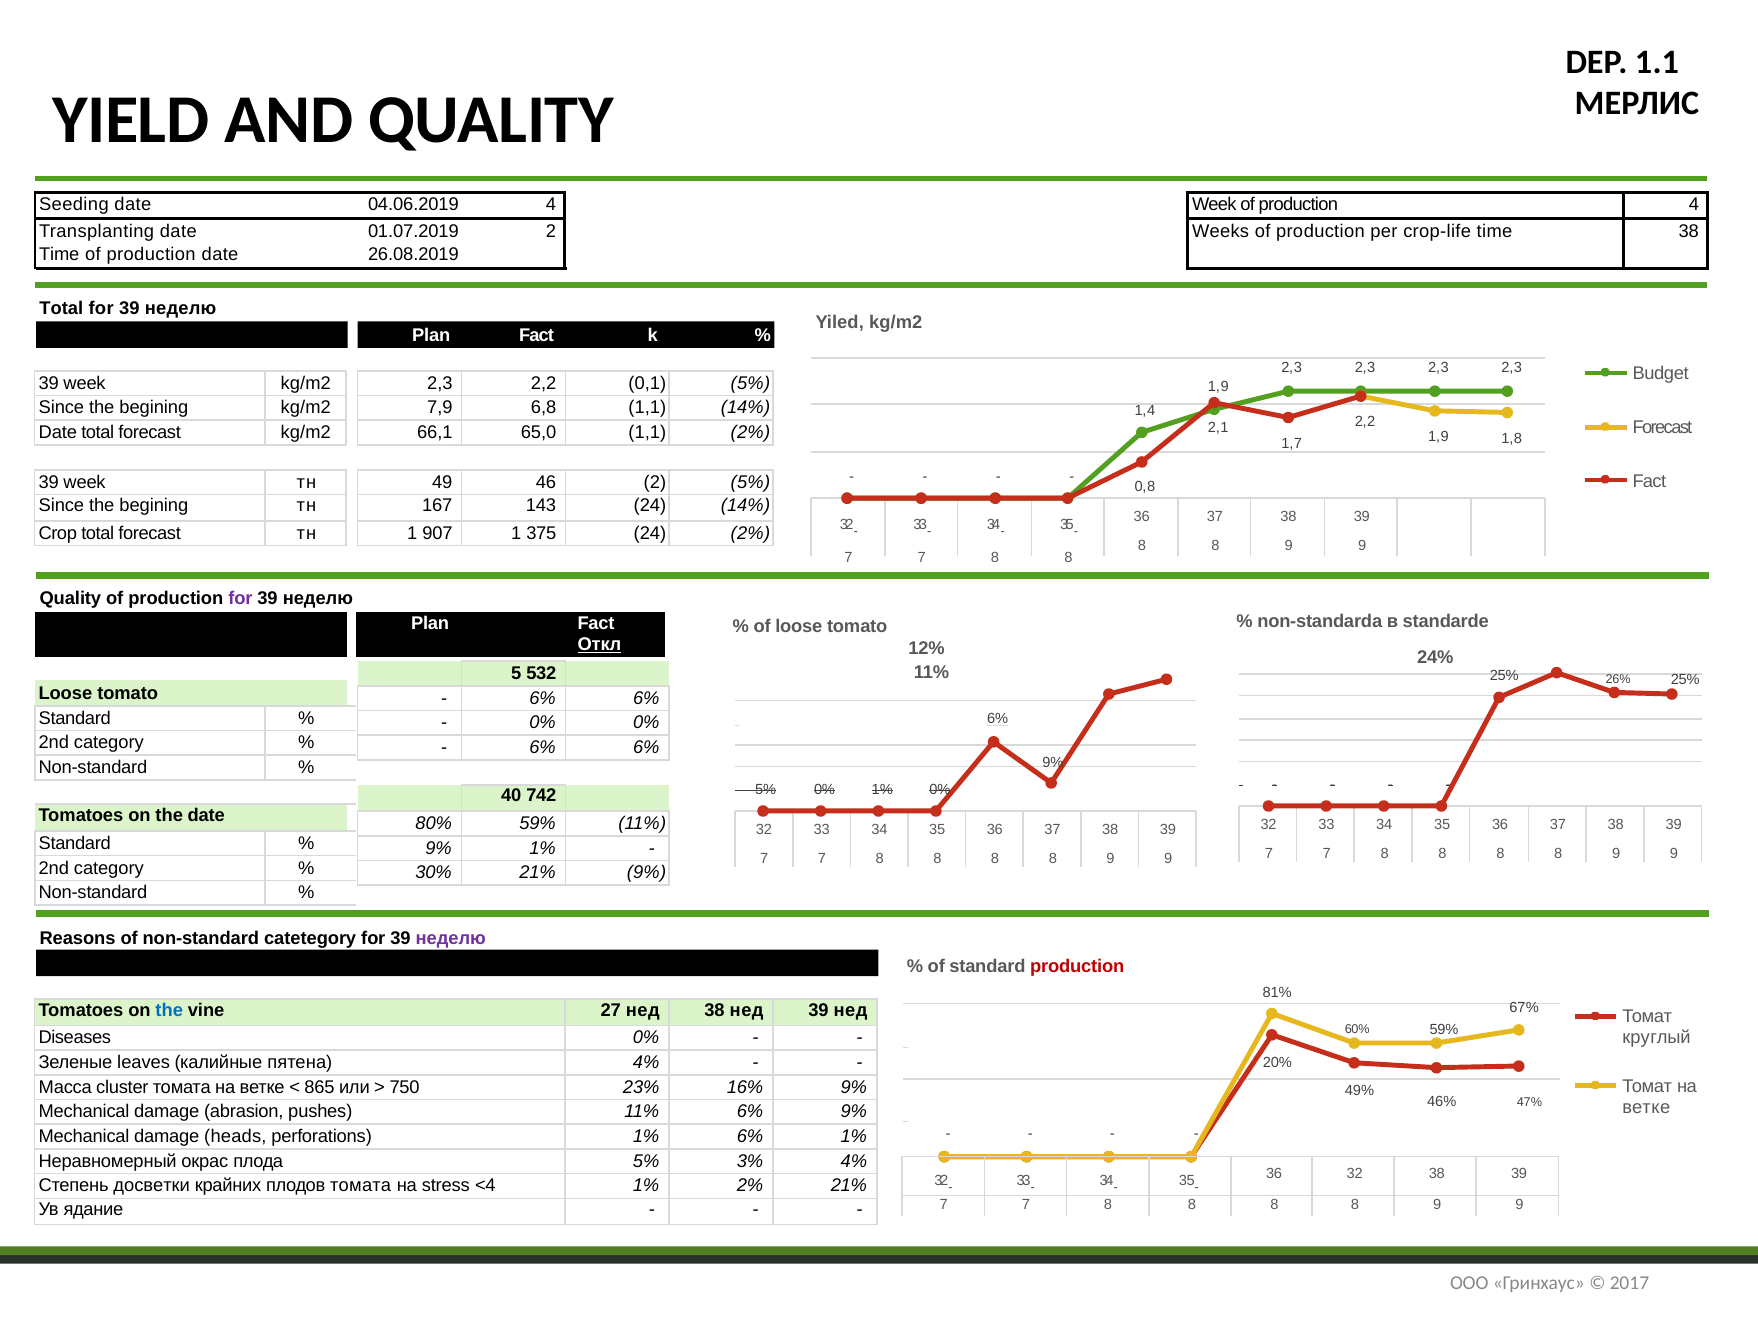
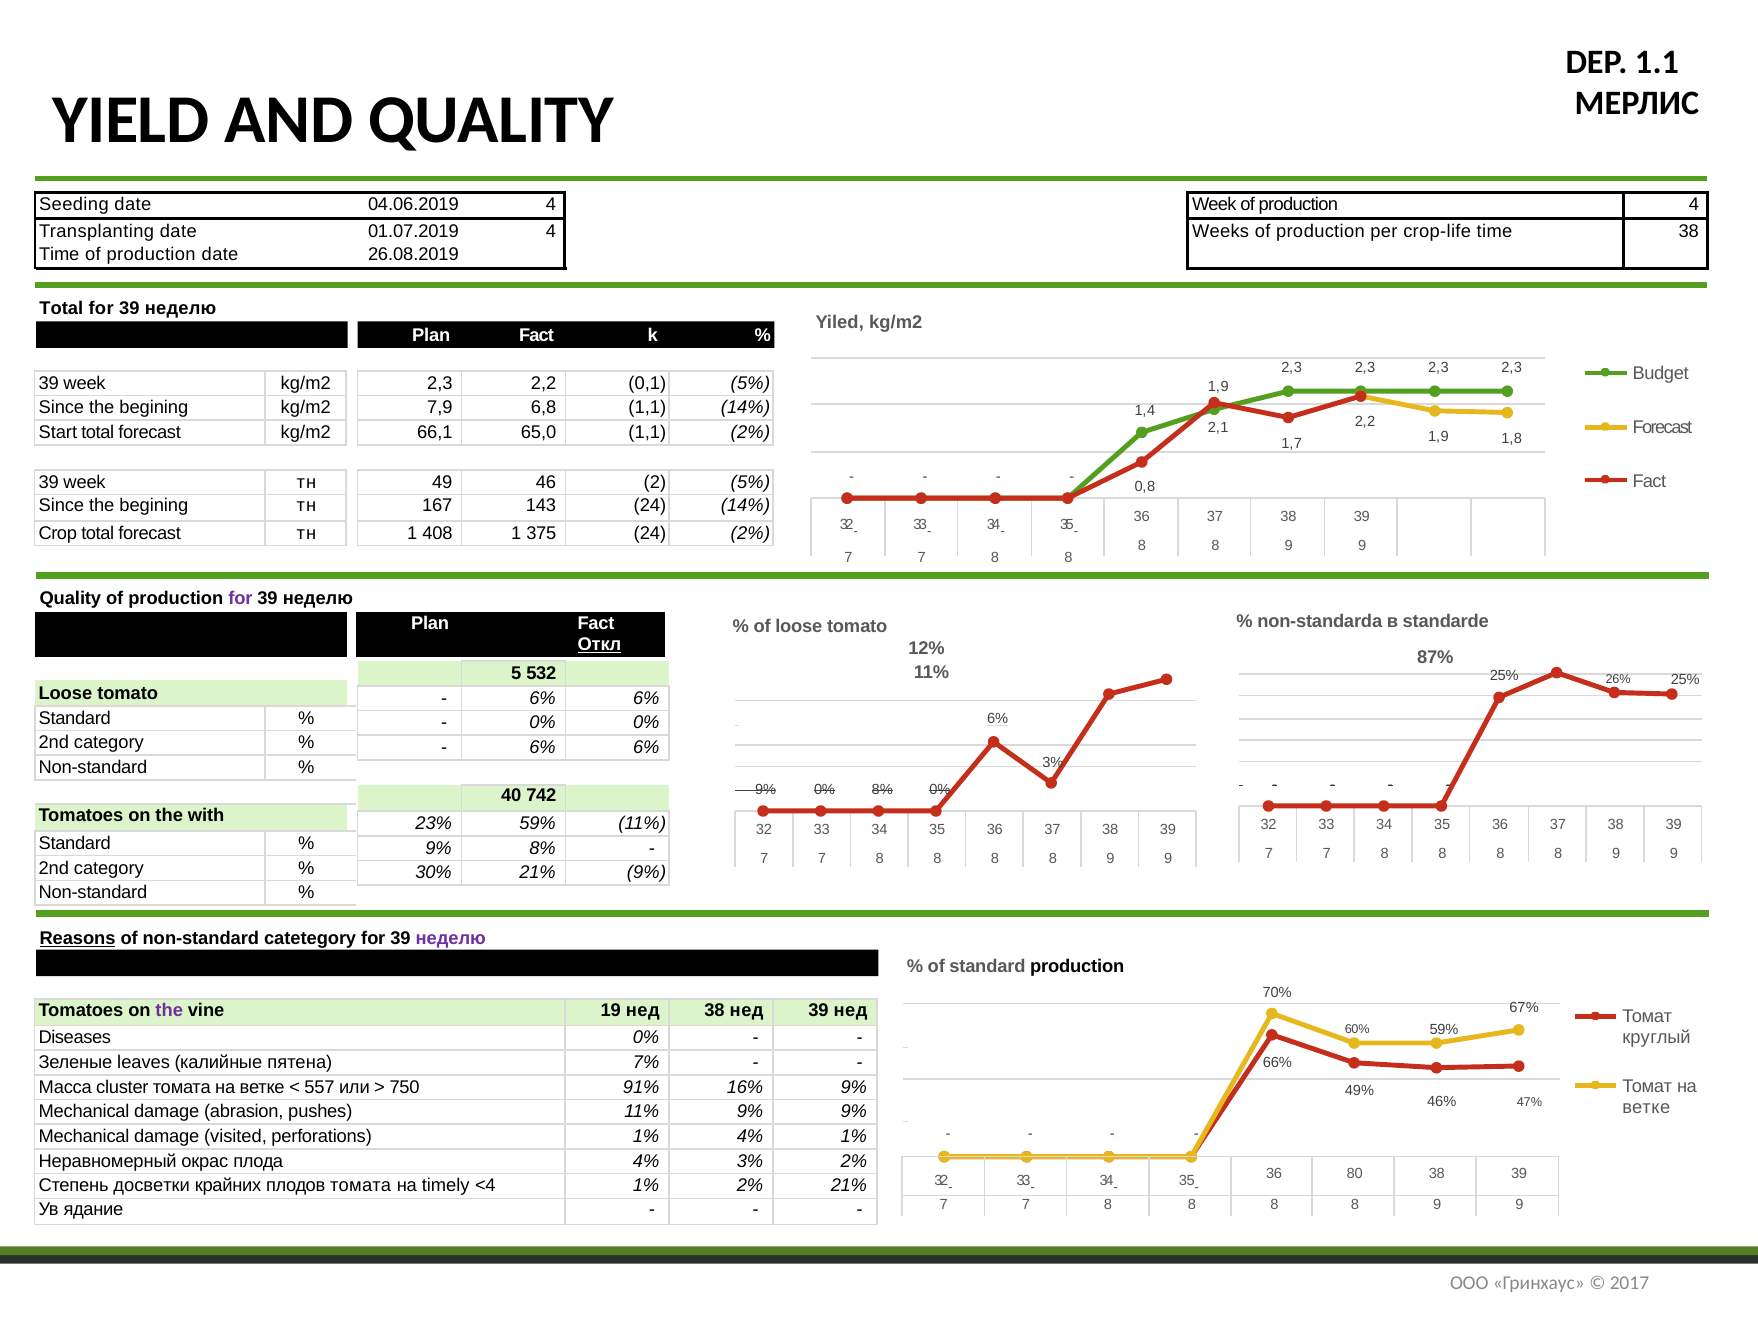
01.07.2019 2: 2 -> 4 (551, 231)
Date: Date -> Start (58, 432)
907: 907 -> 408 (437, 533)
24%: 24% -> 87% (1435, 657)
9%: 9% -> 3% (1053, 762)
5%: 5% -> 9% (766, 789)
0% 1%: 1% -> 8% (882, 789)
the date: date -> with (206, 815)
80%: 80% -> 23% (434, 823)
9% 1%: 1% -> 8% (543, 848)
Reasons underline: none -> present (78, 938)
production colour: red -> black (1077, 966)
81%: 81% -> 70% (1277, 992)
the colour: blue -> purple (169, 1010)
27: 27 -> 19 (611, 1010)
пятена 4%: 4% -> 7% (646, 1062)
20%: 20% -> 66% (1277, 1062)
865: 865 -> 557 (320, 1087)
23%: 23% -> 91% (641, 1087)
pushes 11% 6%: 6% -> 9% (750, 1111)
heads: heads -> visited (235, 1136)
1% 6%: 6% -> 4% (750, 1136)
плода 5%: 5% -> 4% (646, 1161)
3% 4%: 4% -> 2% (854, 1161)
36 32: 32 -> 80 (1355, 1173)
stress: stress -> timely (446, 1185)
